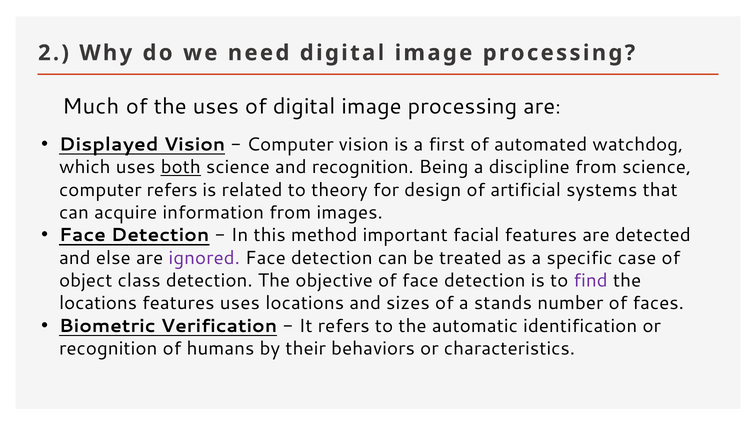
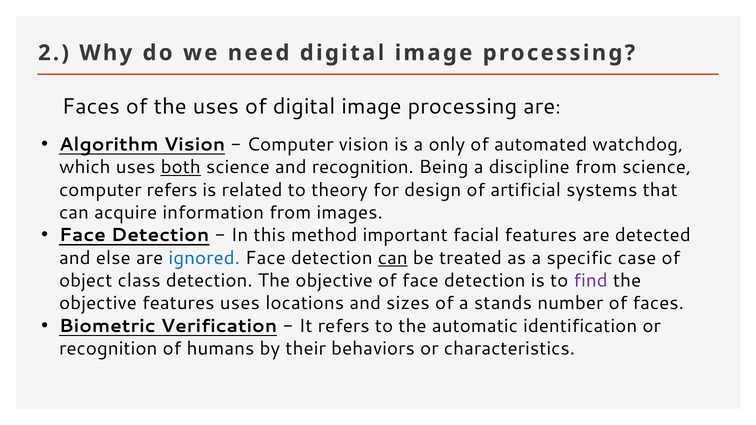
Much: Much -> Faces (91, 106)
Displayed: Displayed -> Algorithm (109, 145)
first: first -> only (447, 145)
ignored colour: purple -> blue (204, 258)
can underline: none -> present (393, 258)
locations: locations -> objective (98, 303)
